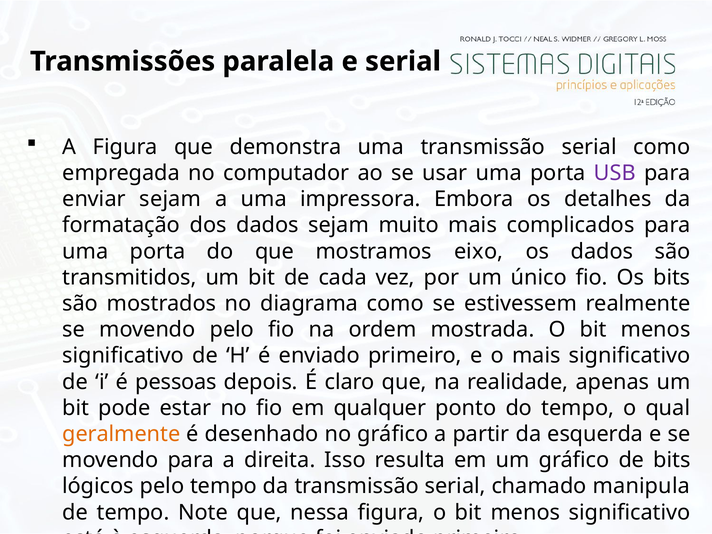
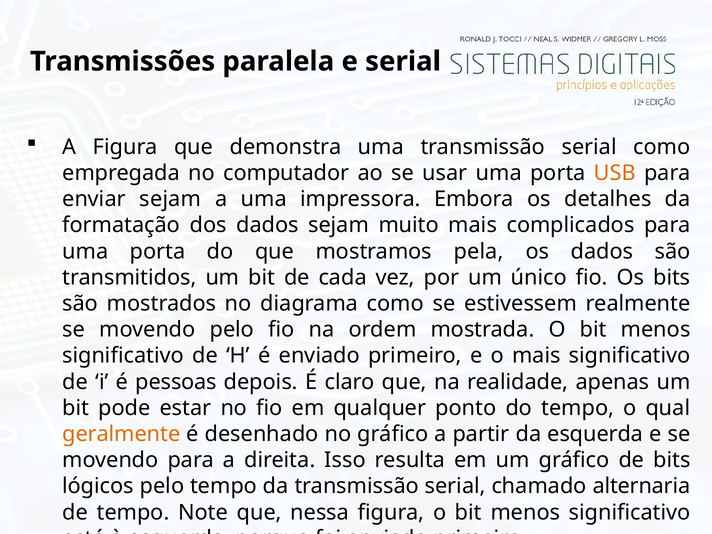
USB colour: purple -> orange (615, 173)
eixo: eixo -> pela (479, 251)
manipula: manipula -> alternaria (642, 486)
